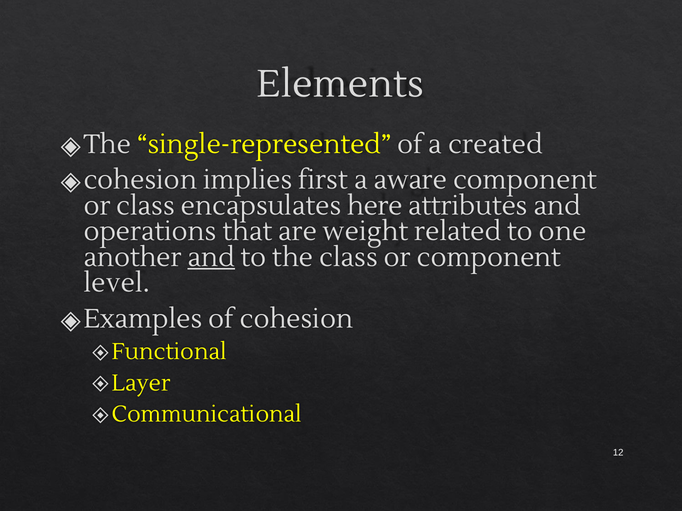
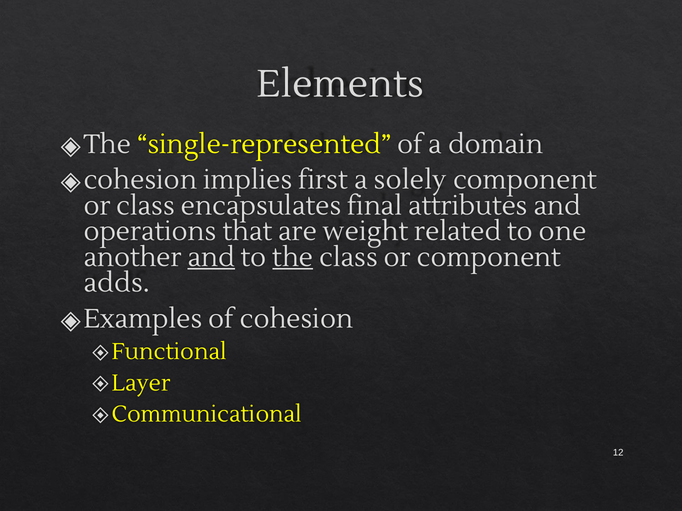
created: created -> domain (496, 145)
aware: aware -> solely (410, 180)
here: here -> final (375, 206)
the underline: none -> present (293, 258)
level: level -> adds (117, 283)
